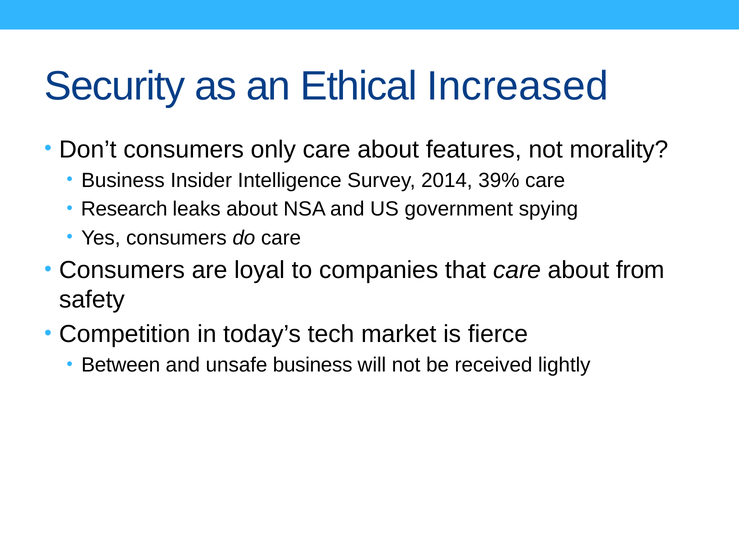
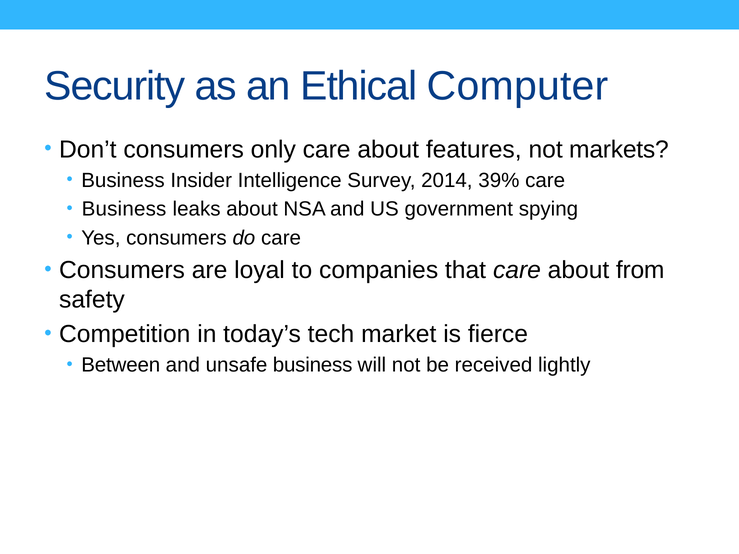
Increased: Increased -> Computer (518, 86)
morality: morality -> markets (619, 150)
Research: Research -> Business (124, 209)
